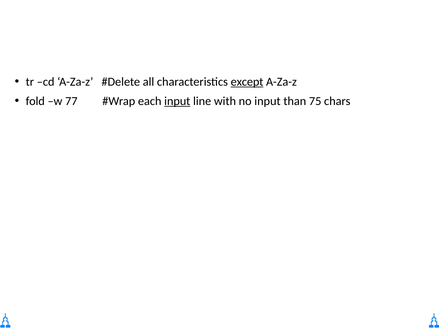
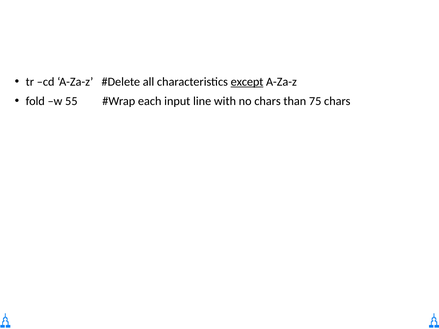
77: 77 -> 55 (71, 101)
input underline: present -> none (177, 101)
no input: input -> chars (268, 101)
